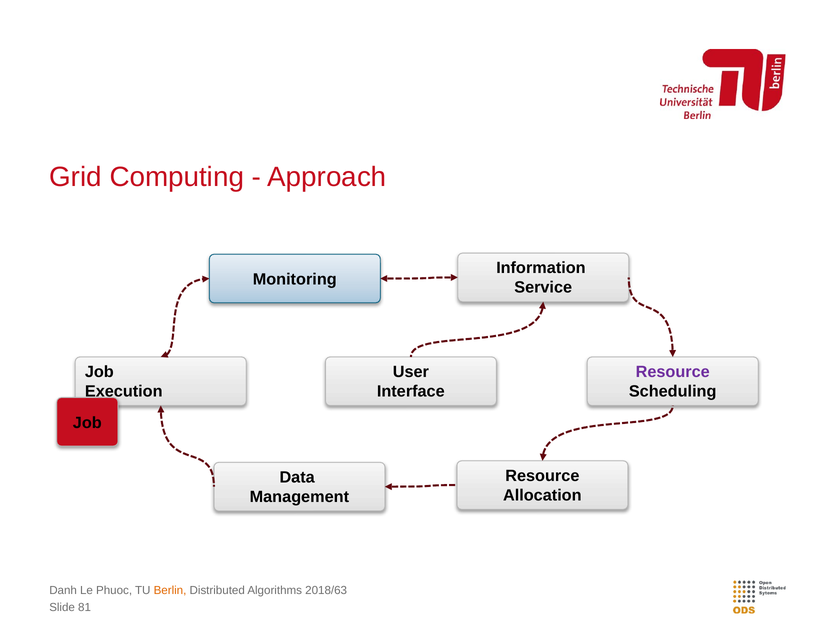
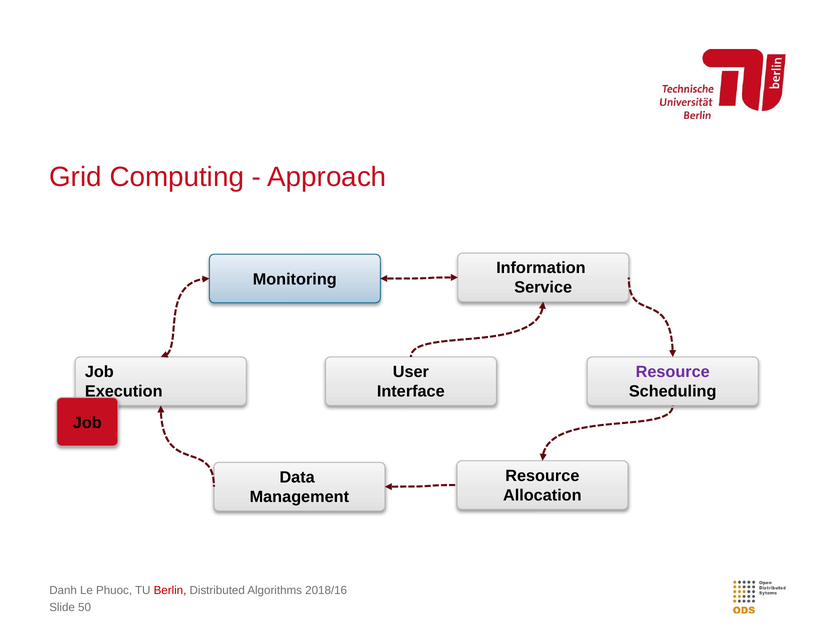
Berlin colour: orange -> red (170, 590)
2018/63: 2018/63 -> 2018/16 (326, 590)
81: 81 -> 50 (85, 607)
